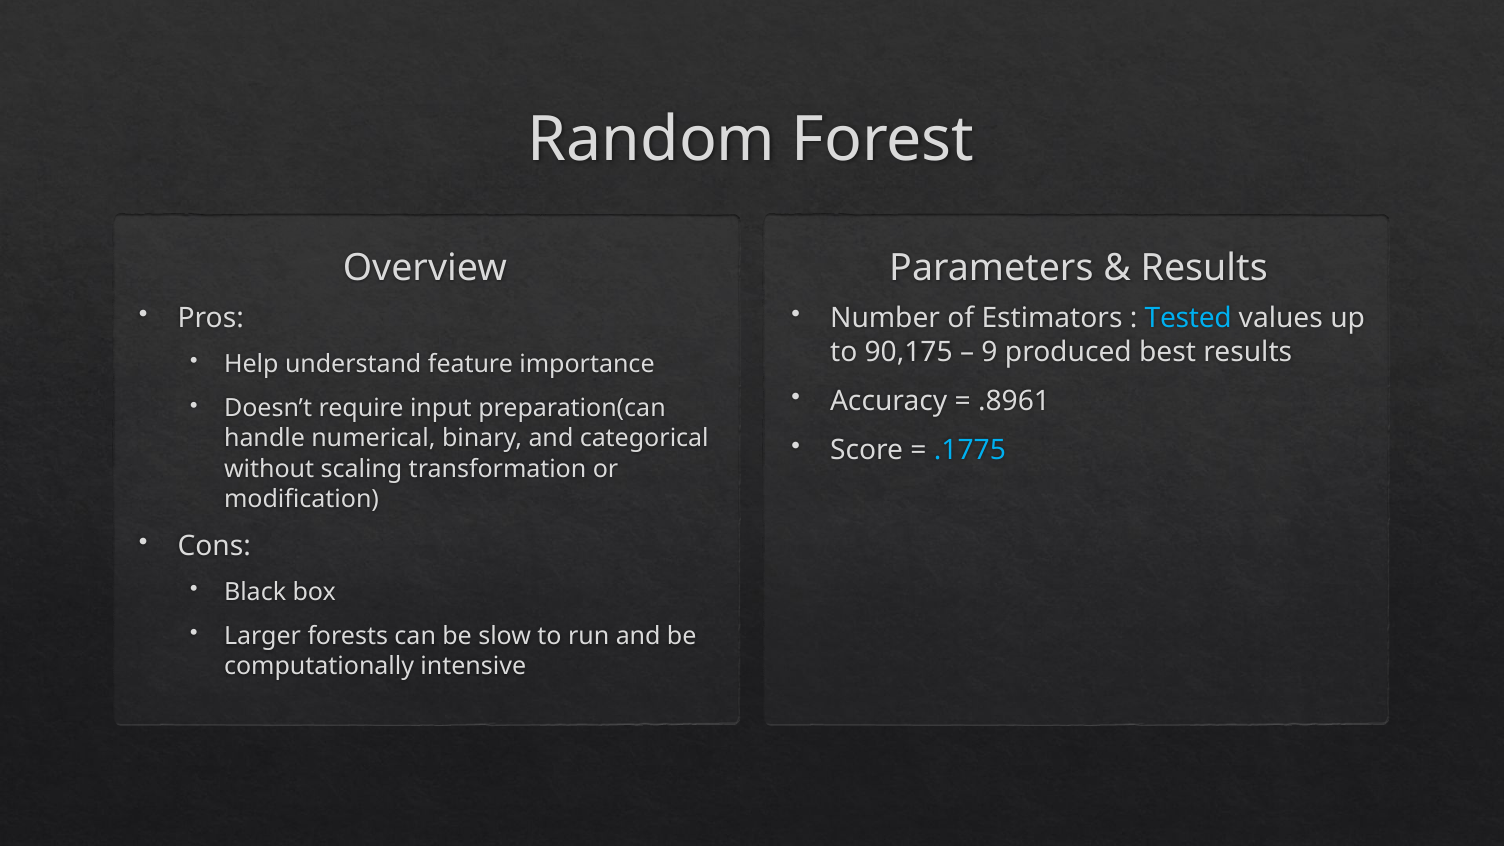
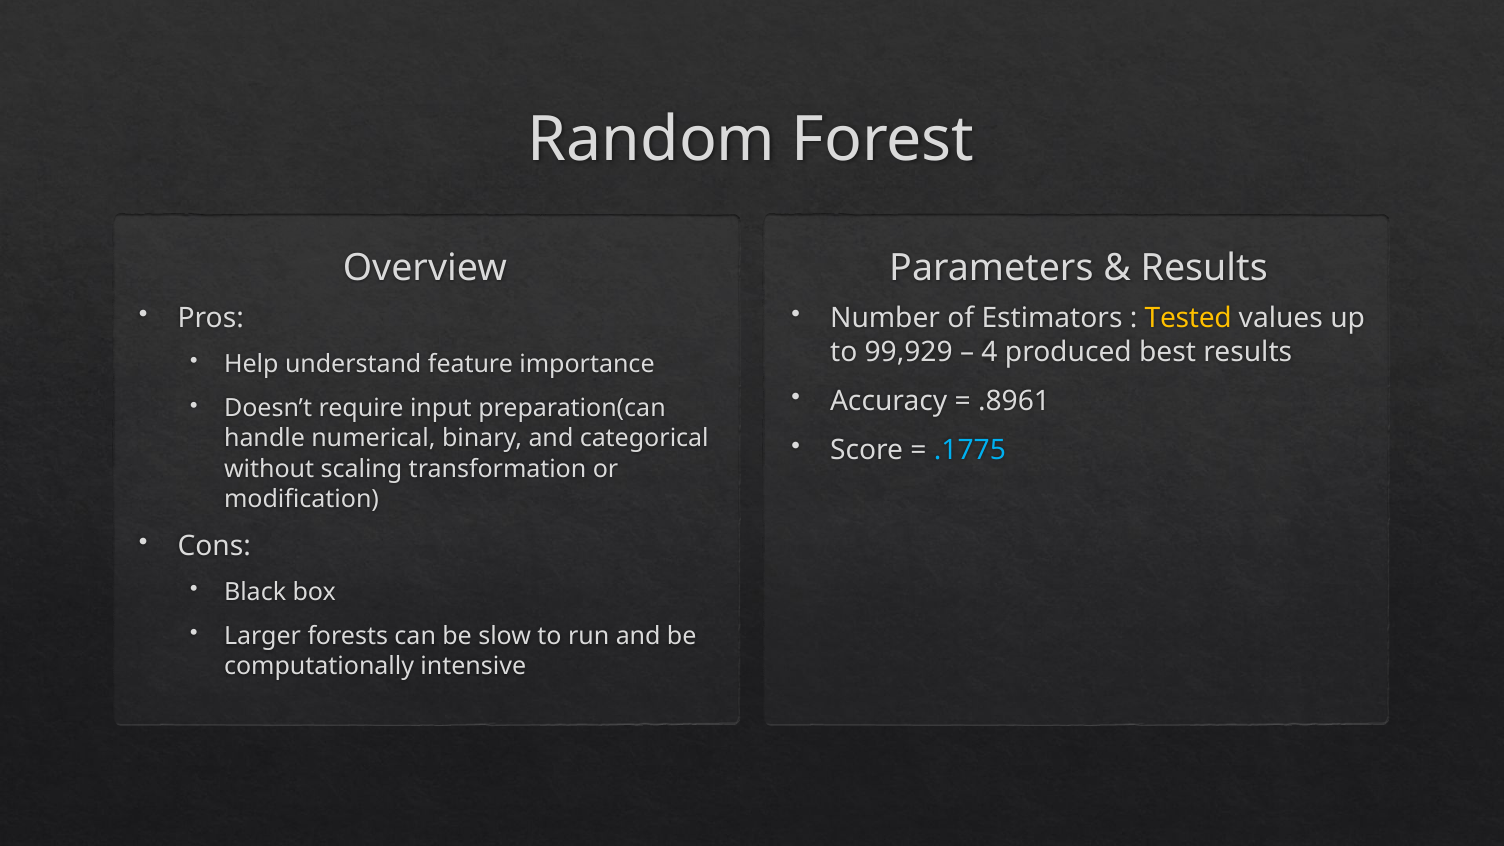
Tested colour: light blue -> yellow (1188, 318)
90,175: 90,175 -> 99,929 (909, 352)
9: 9 -> 4 (990, 352)
